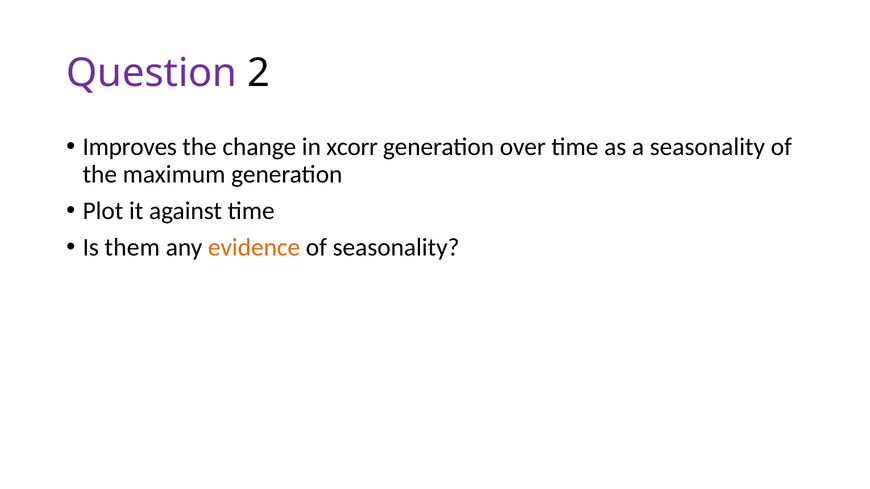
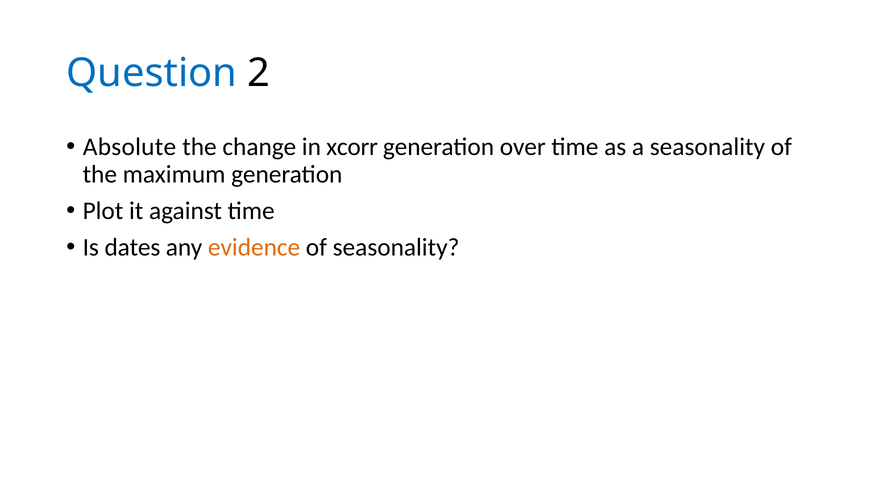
Question colour: purple -> blue (152, 73)
Improves: Improves -> Absolute (129, 147)
them: them -> dates (132, 247)
